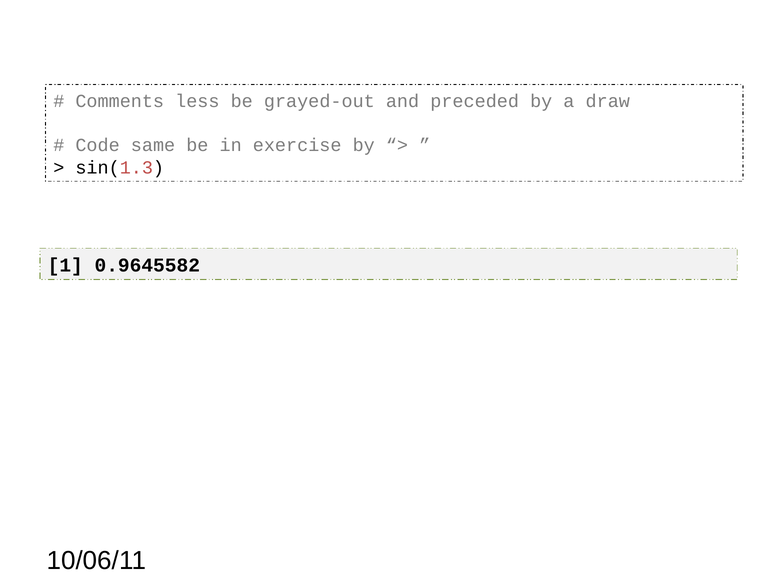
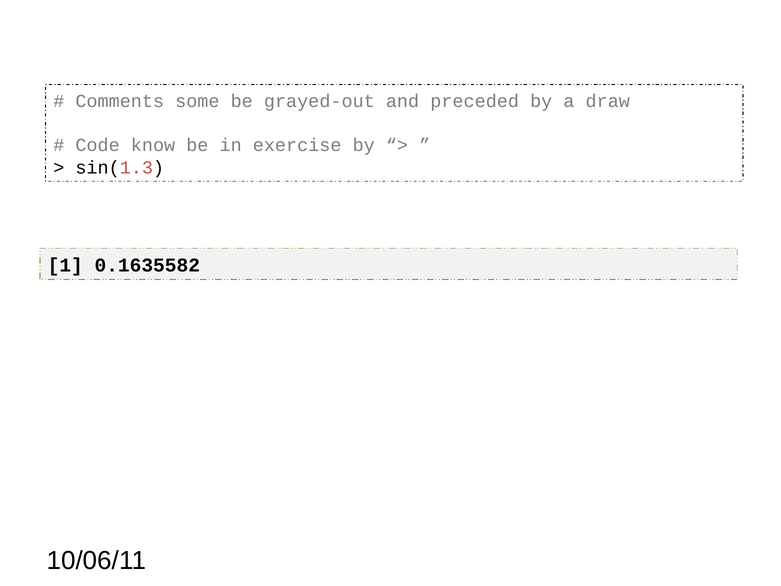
less: less -> some (197, 101)
same: same -> know (153, 145)
0.9645582: 0.9645582 -> 0.1635582 (147, 265)
